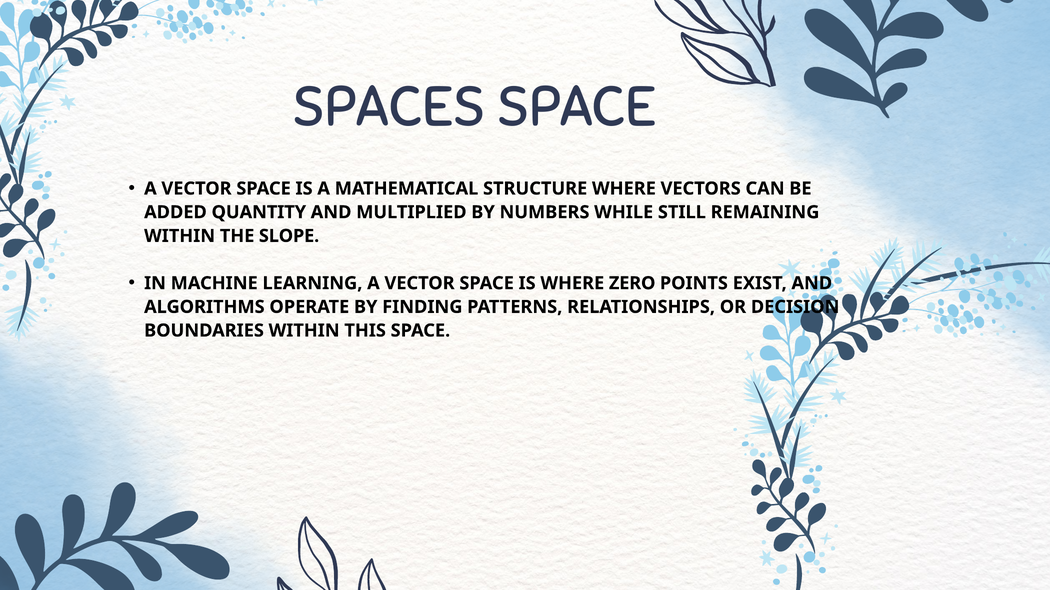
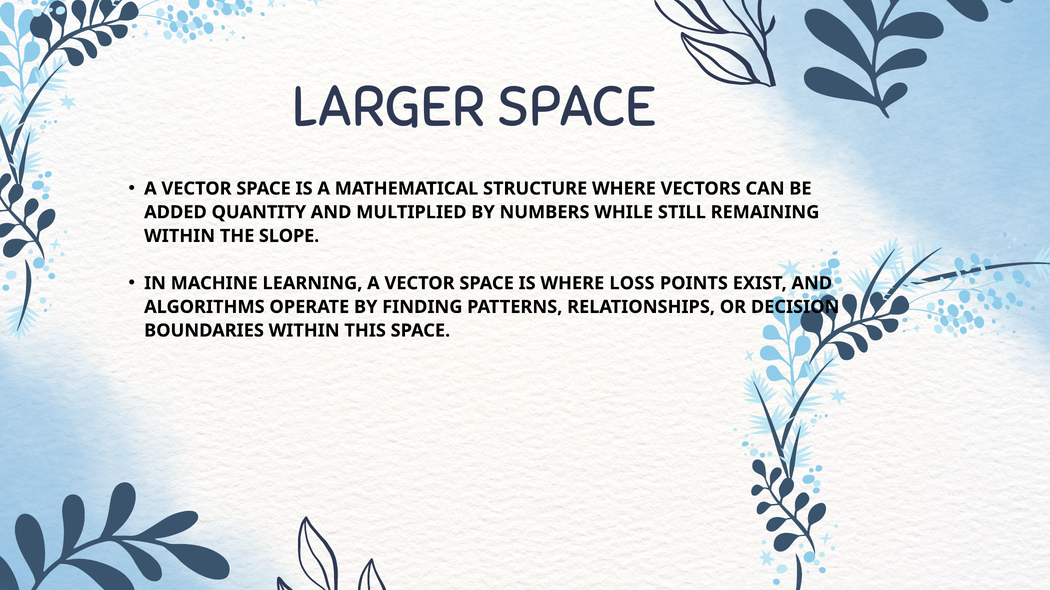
SPACES: SPACES -> LARGER (389, 107)
ZERO: ZERO -> LOSS (632, 284)
